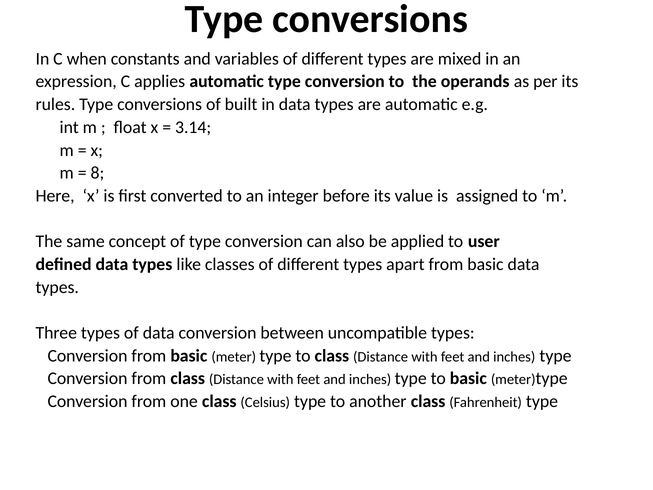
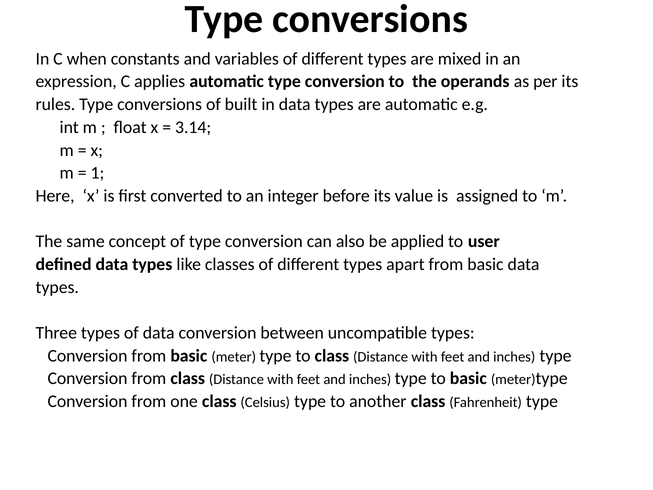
8: 8 -> 1 (97, 173)
